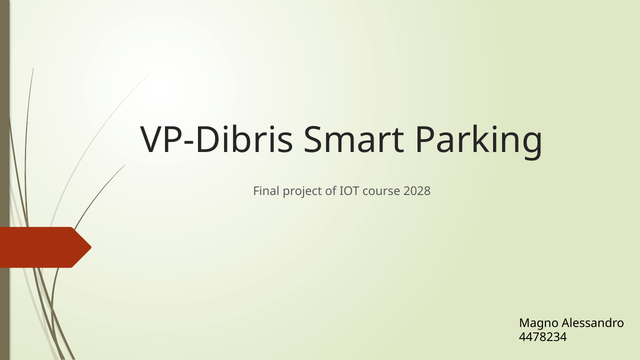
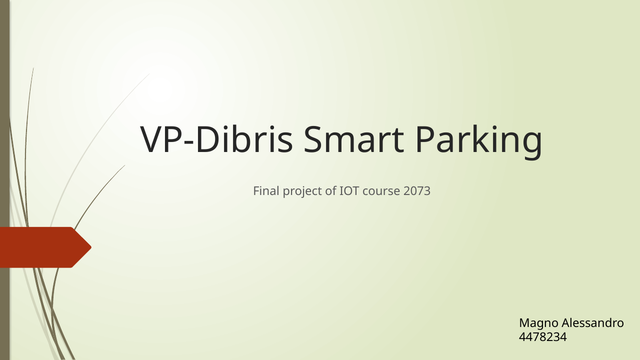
2028: 2028 -> 2073 (417, 191)
